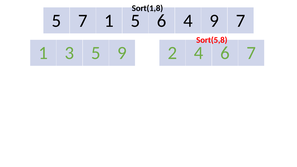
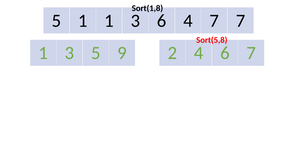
5 7: 7 -> 1 (83, 21)
5: 5 -> 3 (135, 21)
4 9: 9 -> 7 (214, 21)
